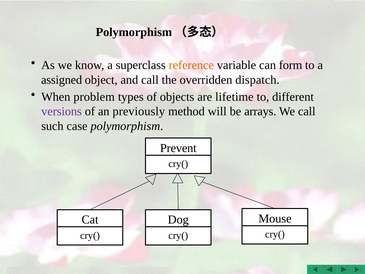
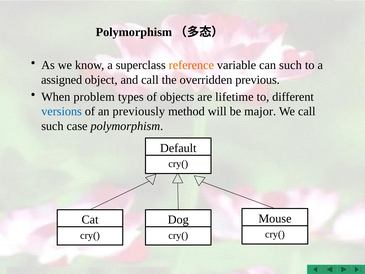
can form: form -> such (290, 65)
dispatch: dispatch -> previous (258, 80)
versions colour: purple -> blue (62, 111)
arrays: arrays -> major (260, 111)
Prevent: Prevent -> Default (178, 148)
